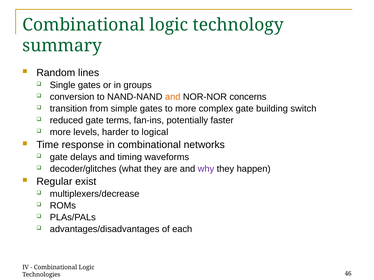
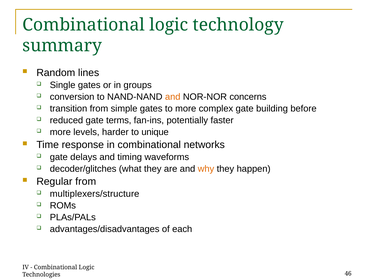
switch: switch -> before (304, 109)
logical: logical -> unique (155, 132)
why colour: purple -> orange (206, 169)
Regular exist: exist -> from (86, 182)
multiplexers/decrease: multiplexers/decrease -> multiplexers/structure (95, 194)
